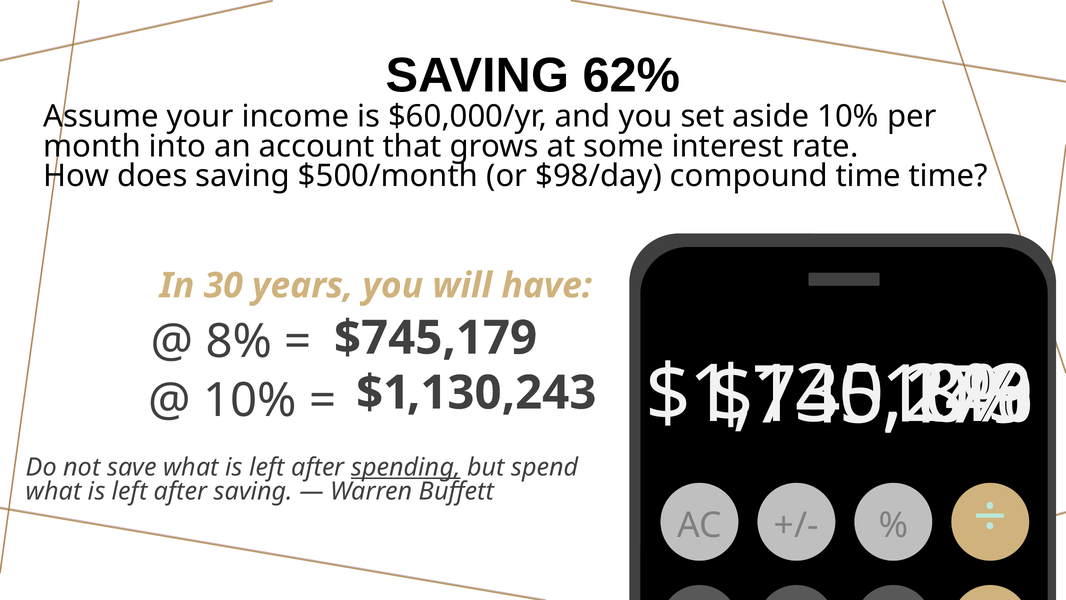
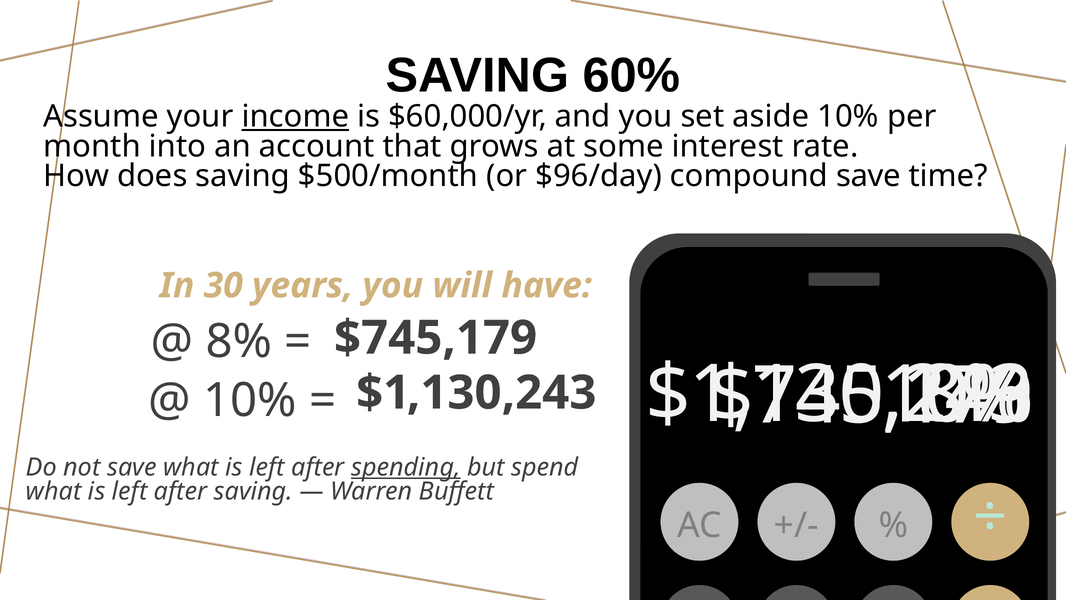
62%: 62% -> 60% (631, 76)
income underline: none -> present (295, 116)
$98/day: $98/day -> $96/day (599, 176)
compound time: time -> save (868, 176)
